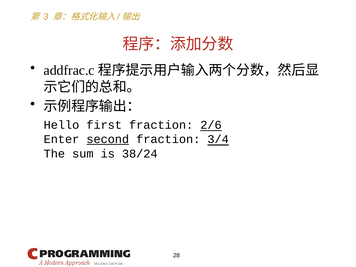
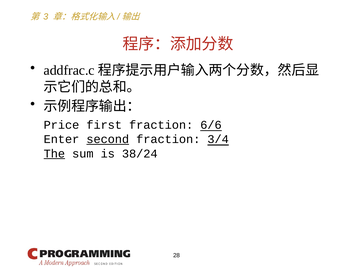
Hello: Hello -> Price (61, 125)
2/6: 2/6 -> 6/6 (211, 125)
The underline: none -> present (54, 154)
